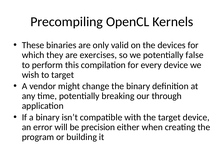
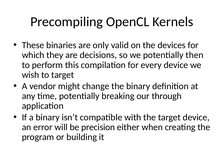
exercises: exercises -> decisions (98, 55)
false: false -> then (195, 55)
